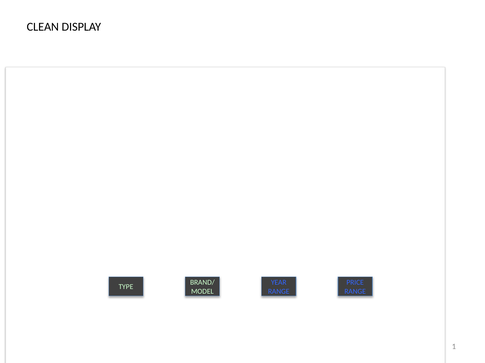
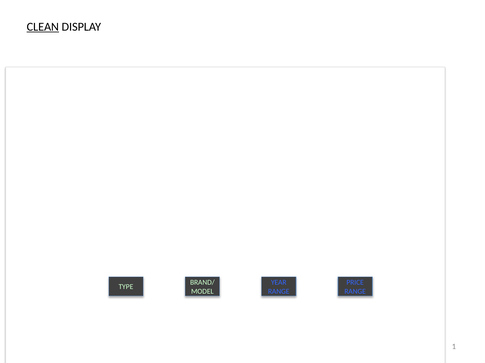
CLEAN underline: none -> present (43, 27)
